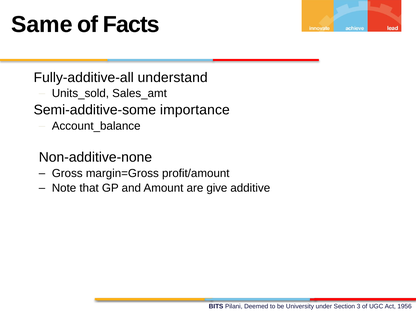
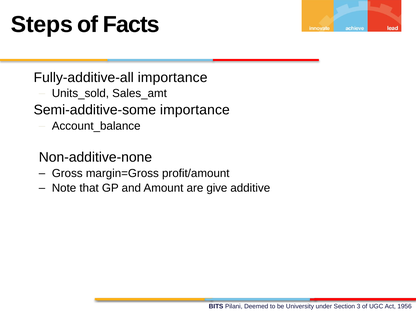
Same: Same -> Steps (42, 24)
Fully-additive-all understand: understand -> importance (173, 77)
